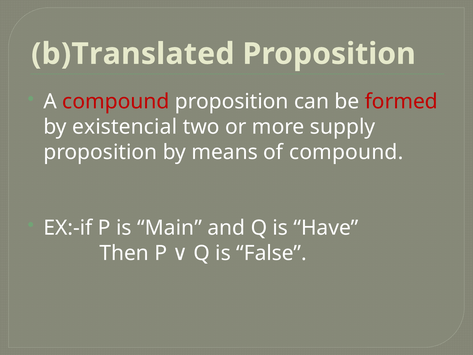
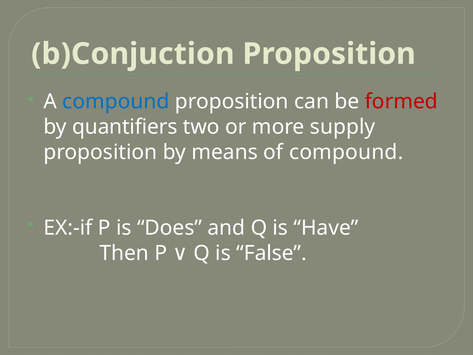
b)Translated: b)Translated -> b)Conjuction (133, 54)
compound colour: red -> blue (116, 102)
existencial: existencial -> quantifiers (125, 127)
Main: Main -> Does (170, 228)
